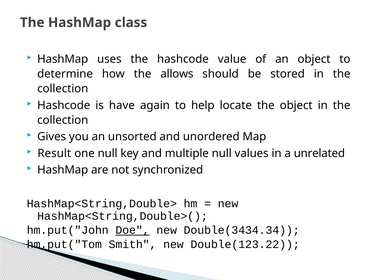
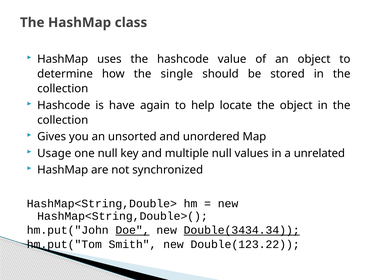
allows: allows -> single (177, 74)
Result: Result -> Usage (54, 153)
Double(3434.34 underline: none -> present (242, 230)
